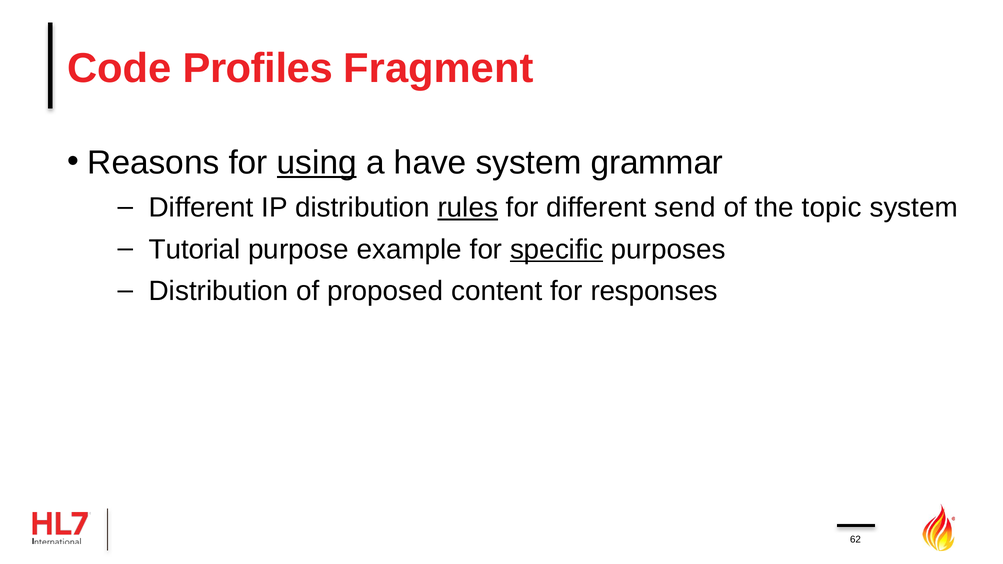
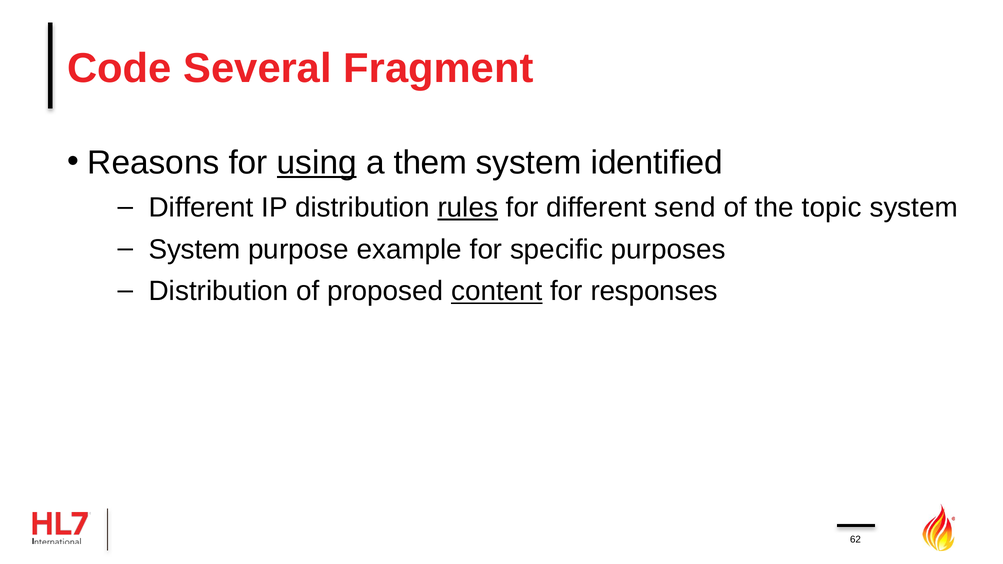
Profiles: Profiles -> Several (258, 68)
have: have -> them (430, 163)
grammar: grammar -> identified (657, 163)
Tutorial: Tutorial -> System (195, 249)
specific underline: present -> none (557, 249)
content underline: none -> present (497, 291)
